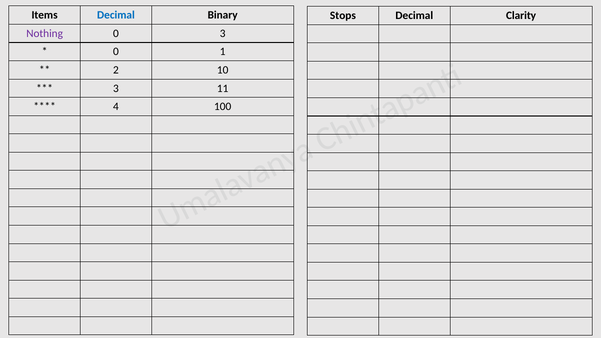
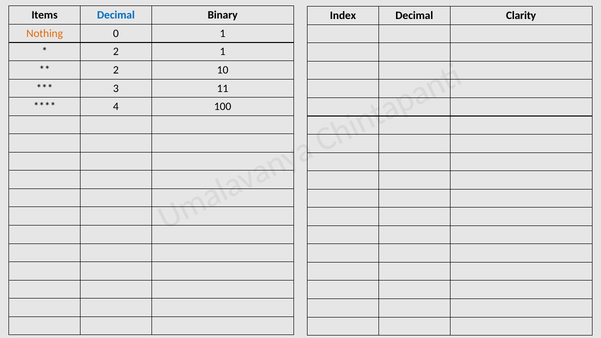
Stops: Stops -> Index (343, 16)
Nothing colour: purple -> orange (45, 33)
0 3: 3 -> 1 (223, 33)
0: 0 -> 2 (116, 52)
